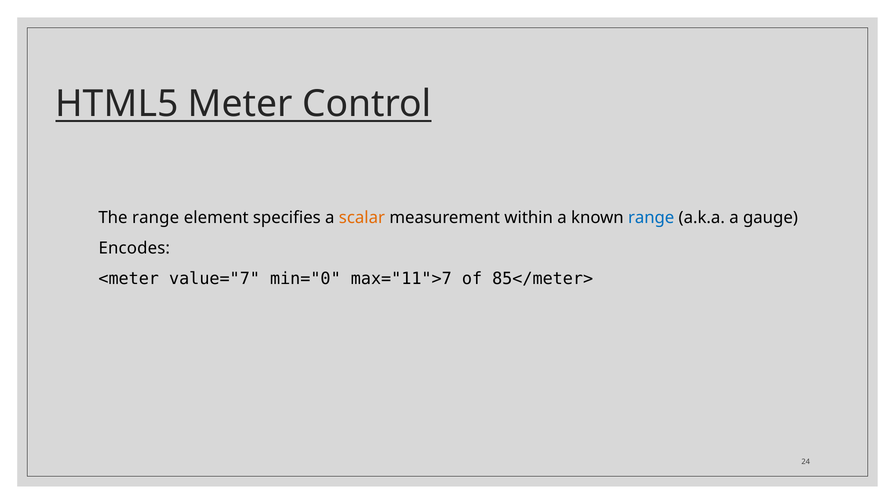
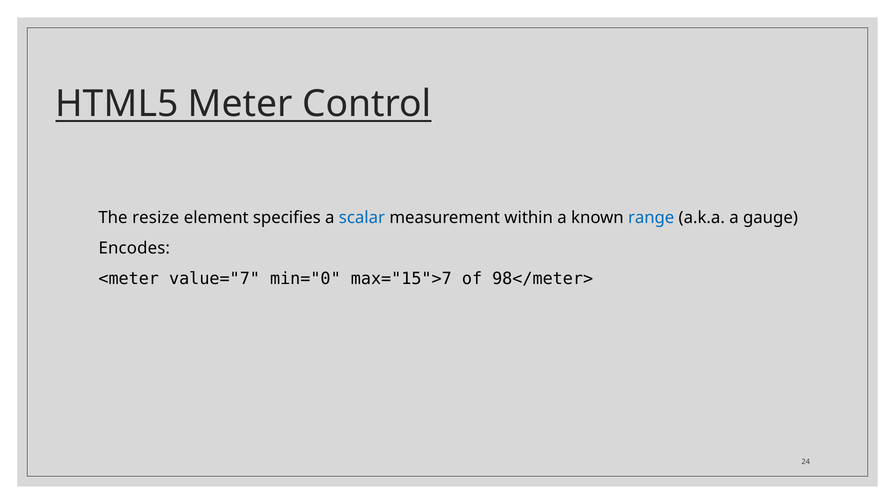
The range: range -> resize (156, 217)
scalar colour: orange -> blue (362, 217)
max="11">7: max="11">7 -> max="15">7 (401, 278)
85</meter>: 85</meter> -> 98</meter> (543, 278)
